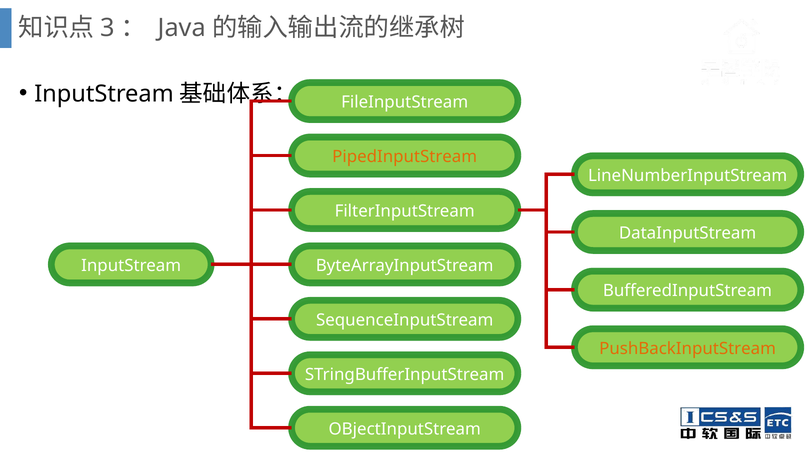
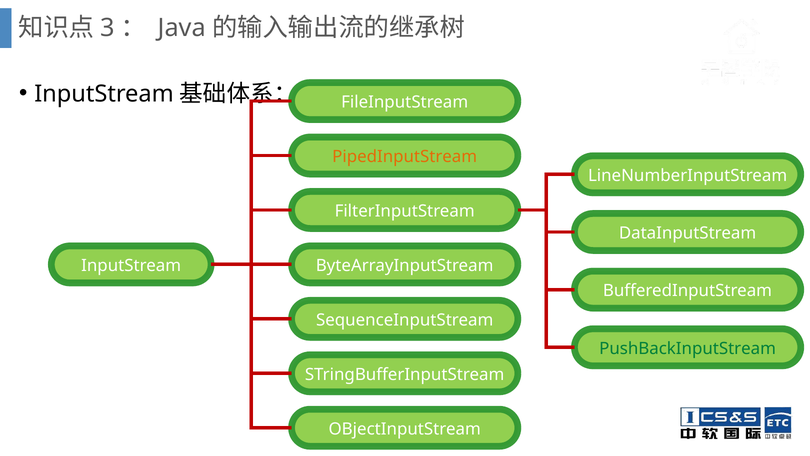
PushBackInputStream colour: orange -> green (688, 348)
